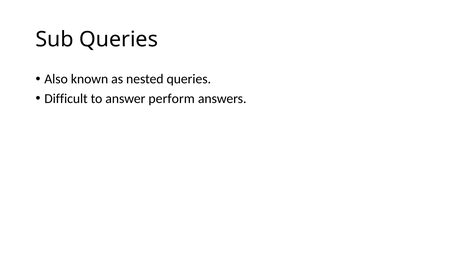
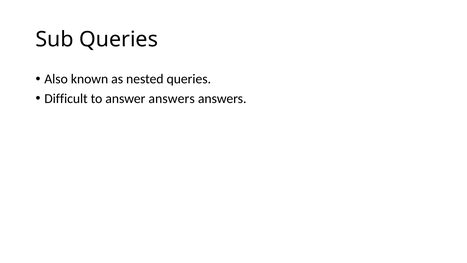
answer perform: perform -> answers (172, 99)
